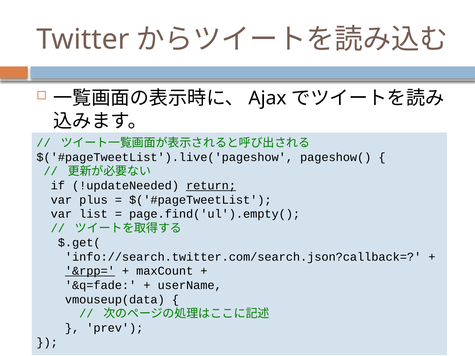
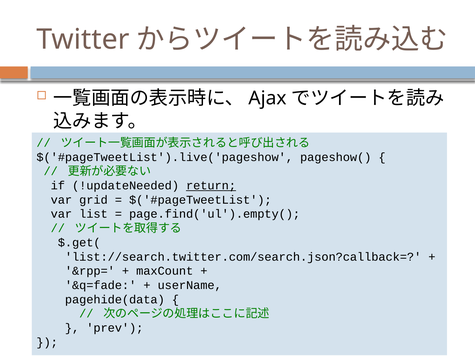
plus: plus -> grid (93, 200)
info://search.twitter.com/search.json?callback=: info://search.twitter.com/search.json?callback= -> list://search.twitter.com/search.json?callback= (243, 257)
&rpp= underline: present -> none (90, 271)
vmouseup(data: vmouseup(data -> pagehide(data (115, 300)
